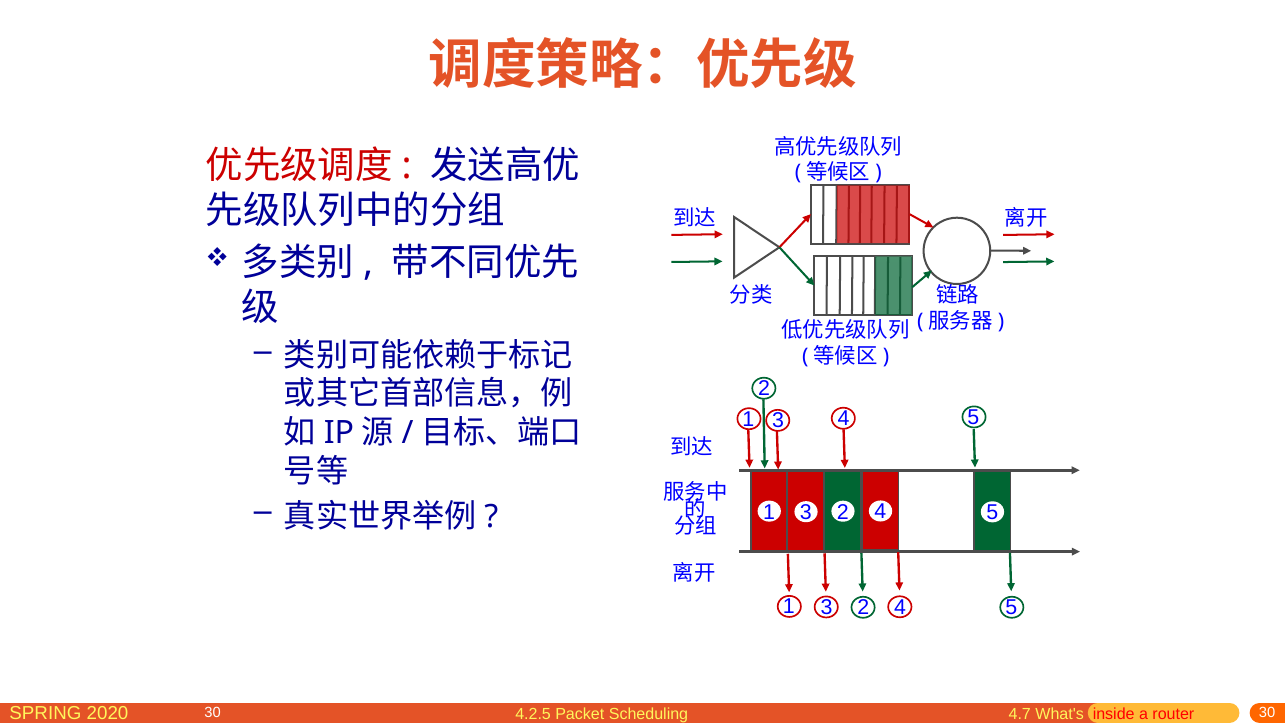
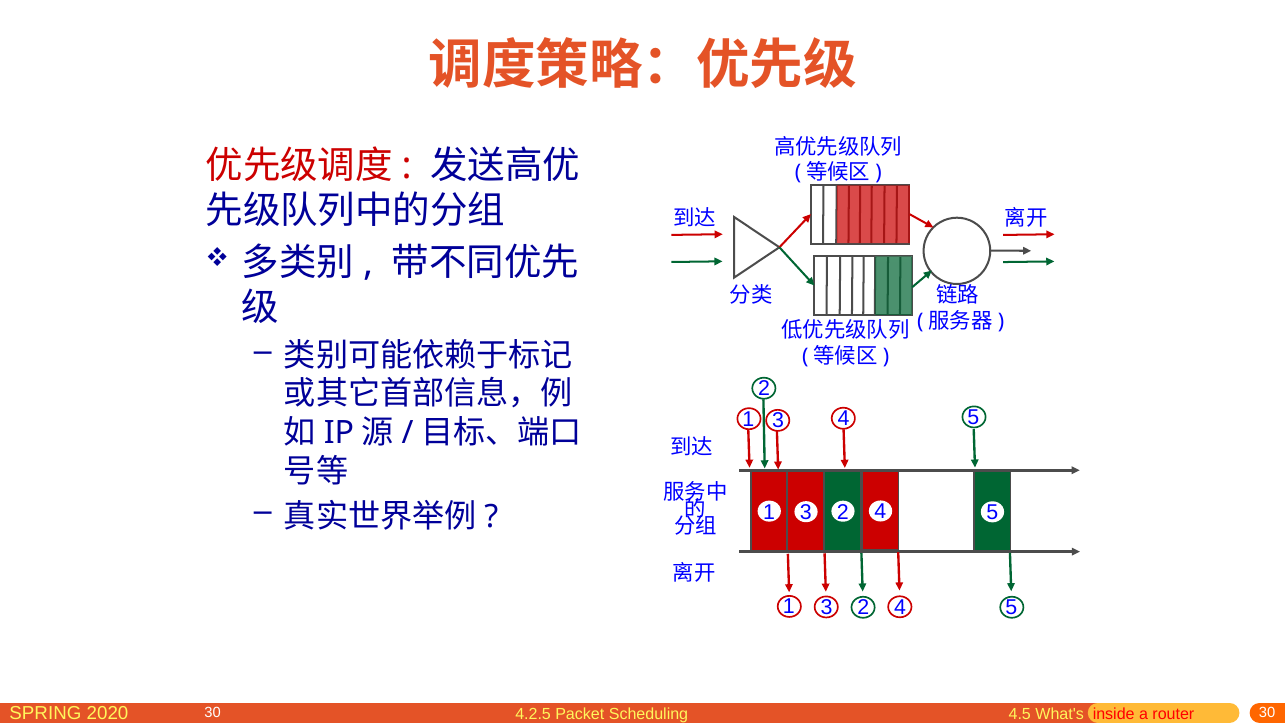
4.7: 4.7 -> 4.5 (1020, 714)
